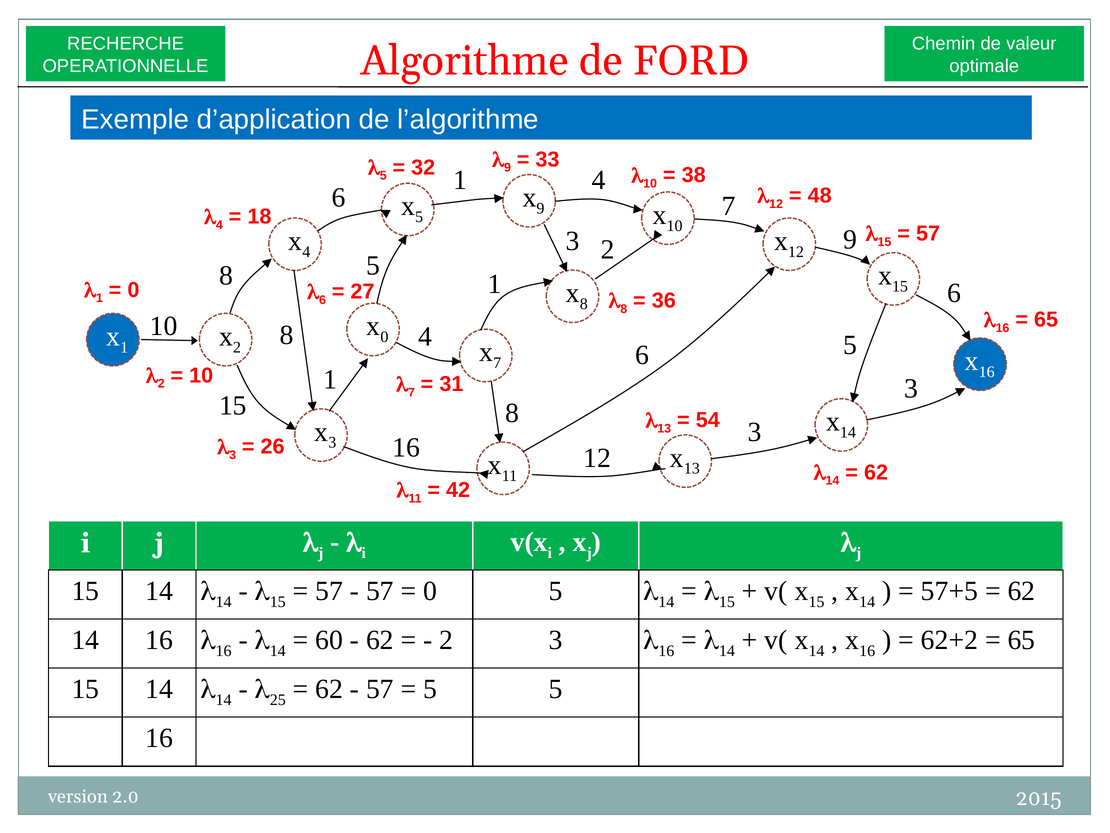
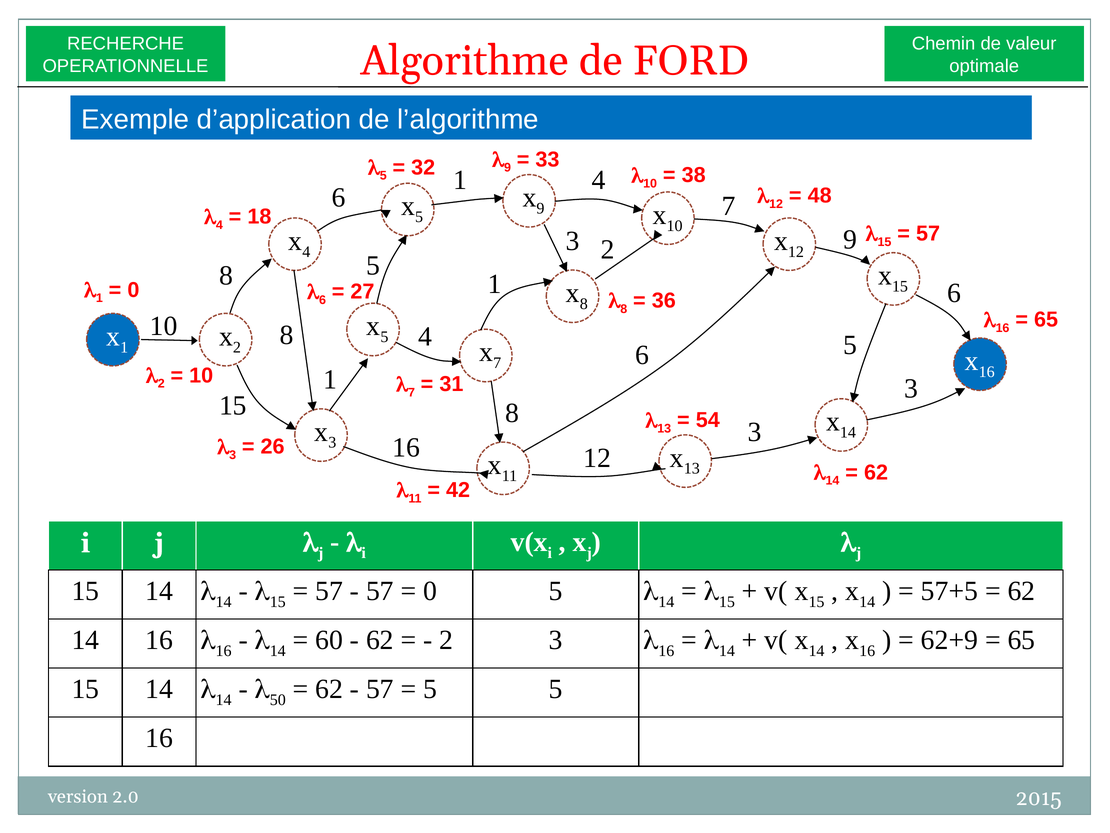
0: 0 -> 5 (384, 337)
62+2: 62+2 -> 62+9 (950, 640)
25: 25 -> 50 (278, 700)
